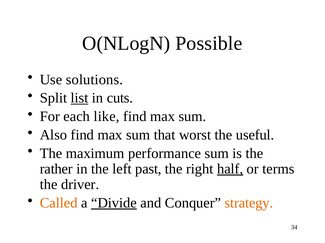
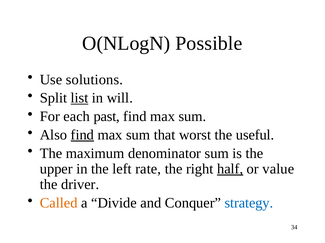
cuts: cuts -> will (120, 98)
like: like -> past (107, 117)
find underline: none -> present (82, 135)
performance: performance -> denominator (165, 154)
rather: rather -> upper (56, 169)
past: past -> rate (148, 169)
terms: terms -> value (278, 169)
Divide underline: present -> none (114, 203)
strategy colour: orange -> blue (249, 203)
